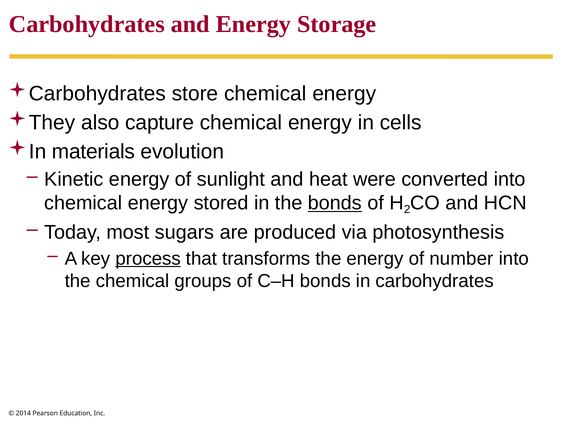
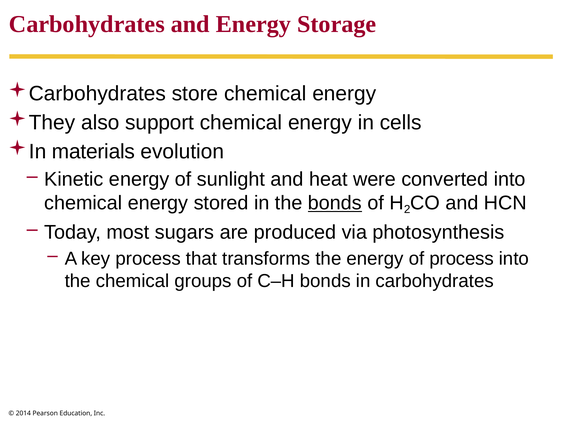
capture: capture -> support (160, 122)
process underline: present -> none (148, 258)
of number: number -> process (462, 258)
